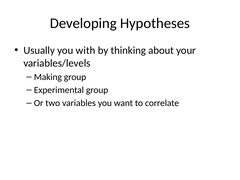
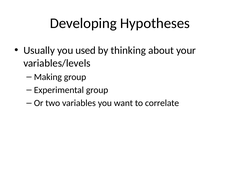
with: with -> used (86, 50)
